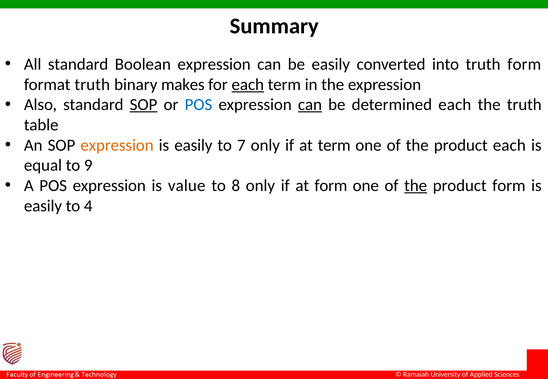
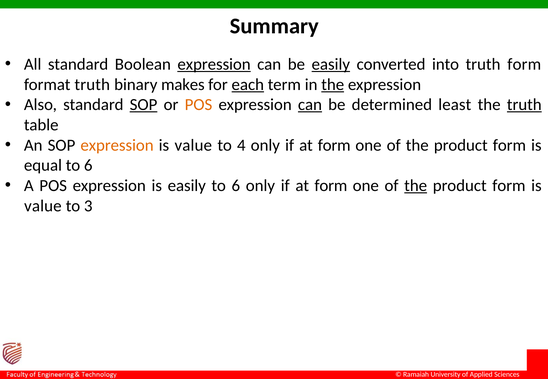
expression underline: none -> present (214, 64)
easily underline: none -> present (331, 64)
the underline: none -> present (333, 85)
POS colour: blue -> orange (198, 105)
determined each: each -> least (455, 105)
truth underline: none -> present (524, 105)
easily: easily -> value (193, 145)
7: 7 -> 4 (241, 145)
term: term -> form (334, 145)
each: each -> form (509, 145)
equal to 9: 9 -> 6 (88, 166)
is value: value -> easily (187, 186)
8: 8 -> 6 (236, 186)
easily: easily -> value (43, 206)
4: 4 -> 3 (88, 206)
